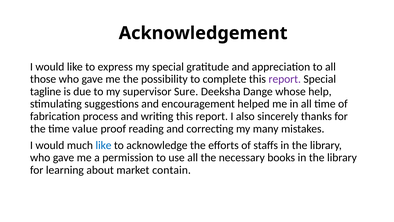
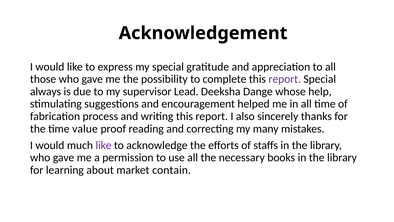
tagline: tagline -> always (46, 91)
Sure: Sure -> Lead (186, 91)
like colour: blue -> purple (104, 145)
